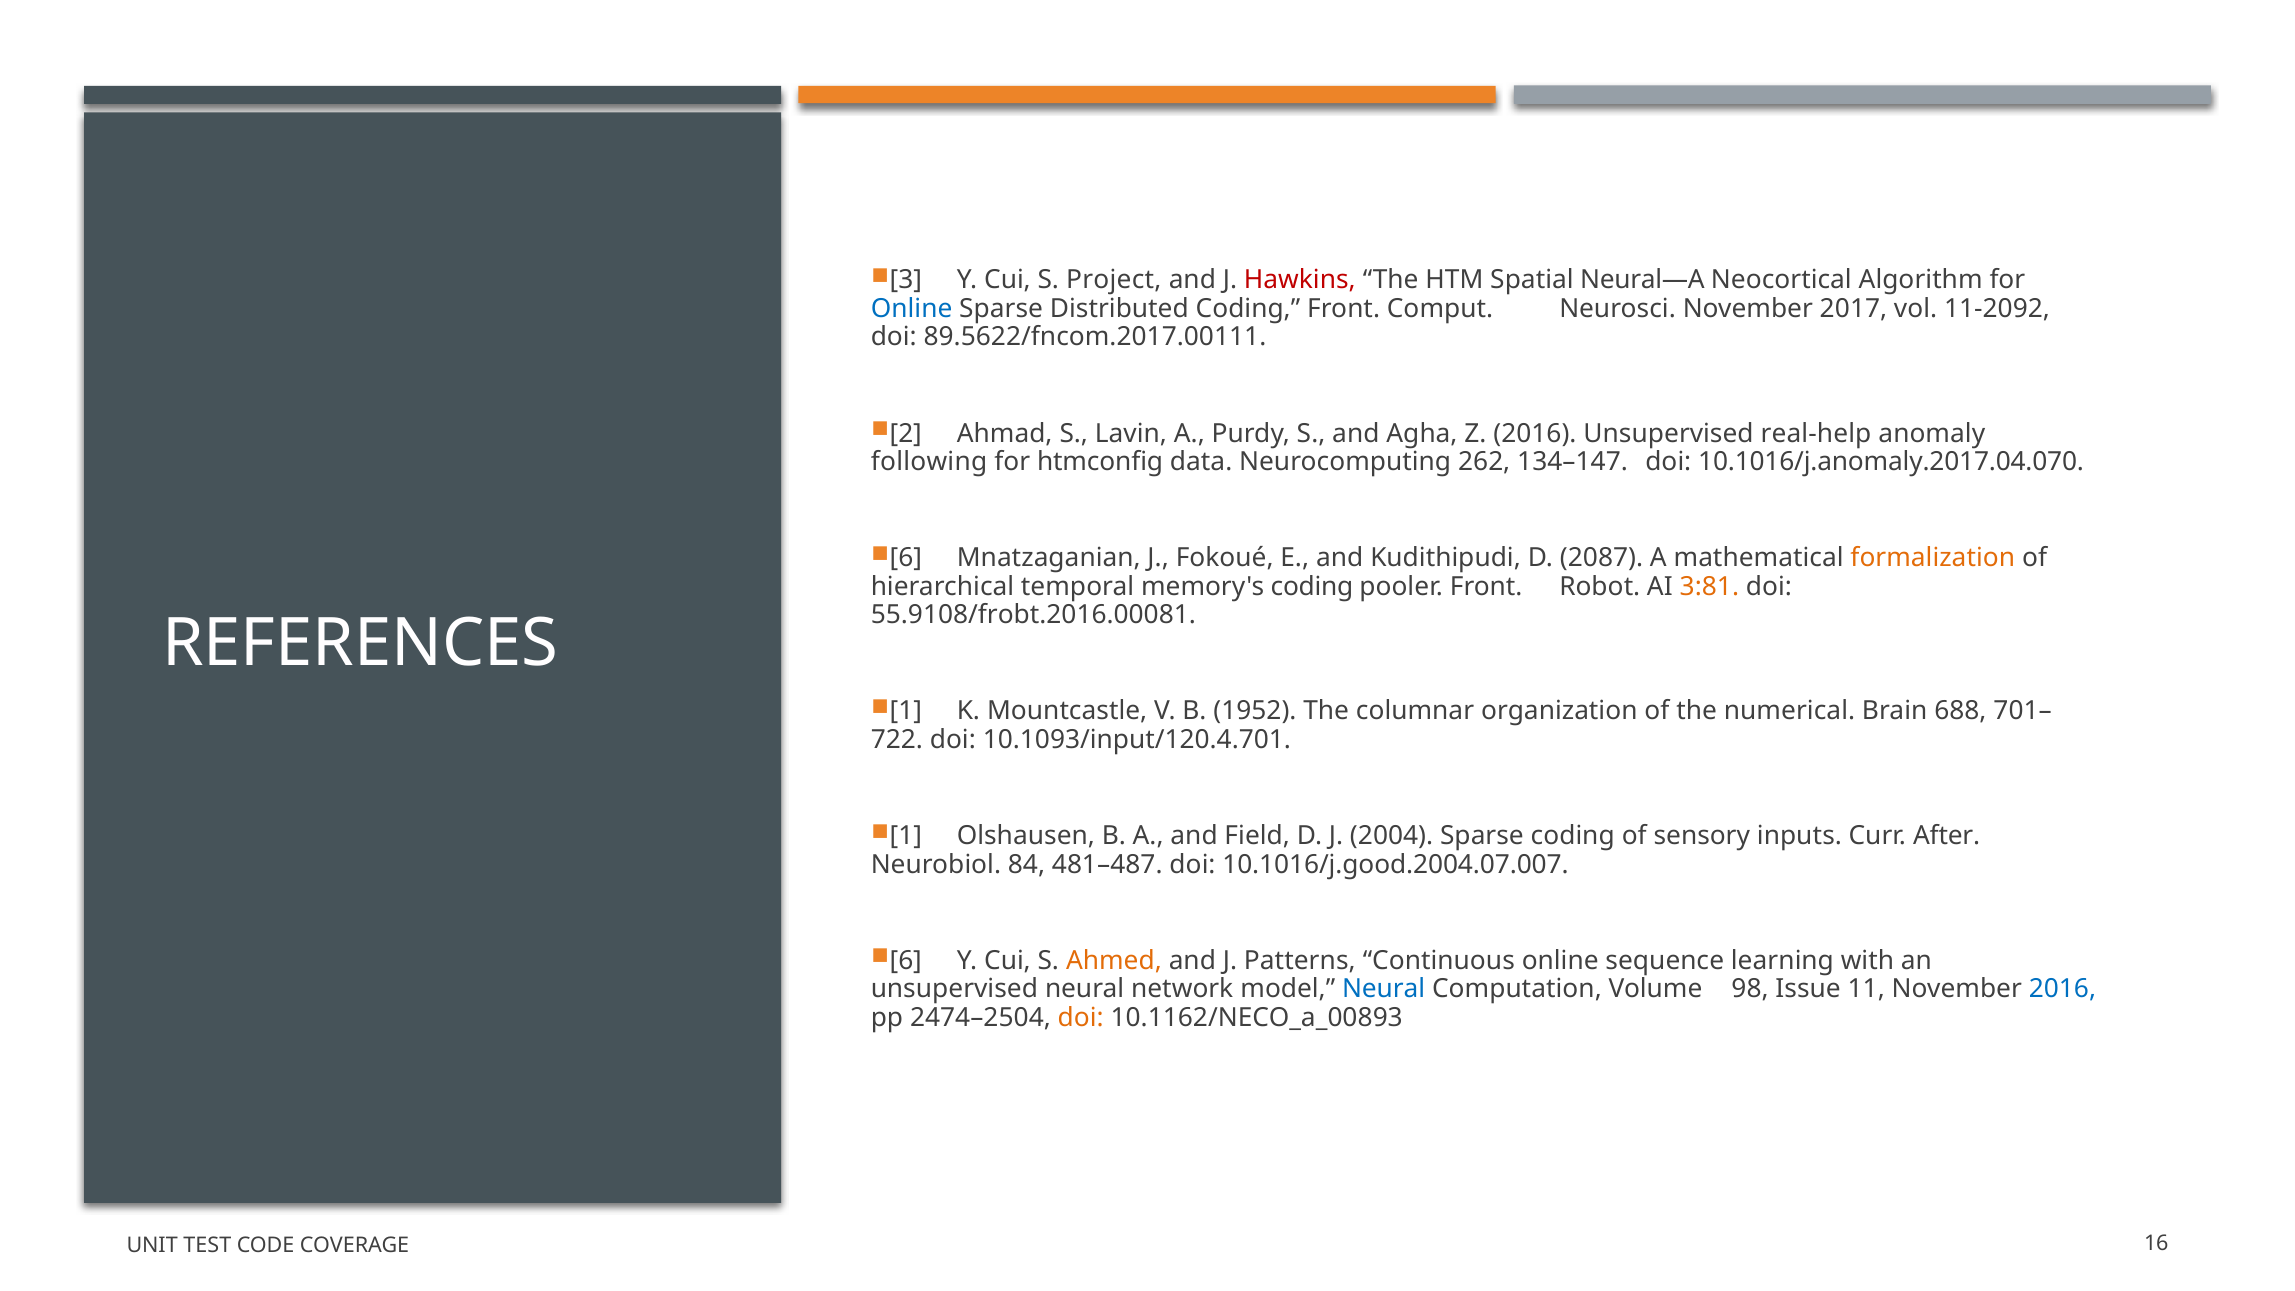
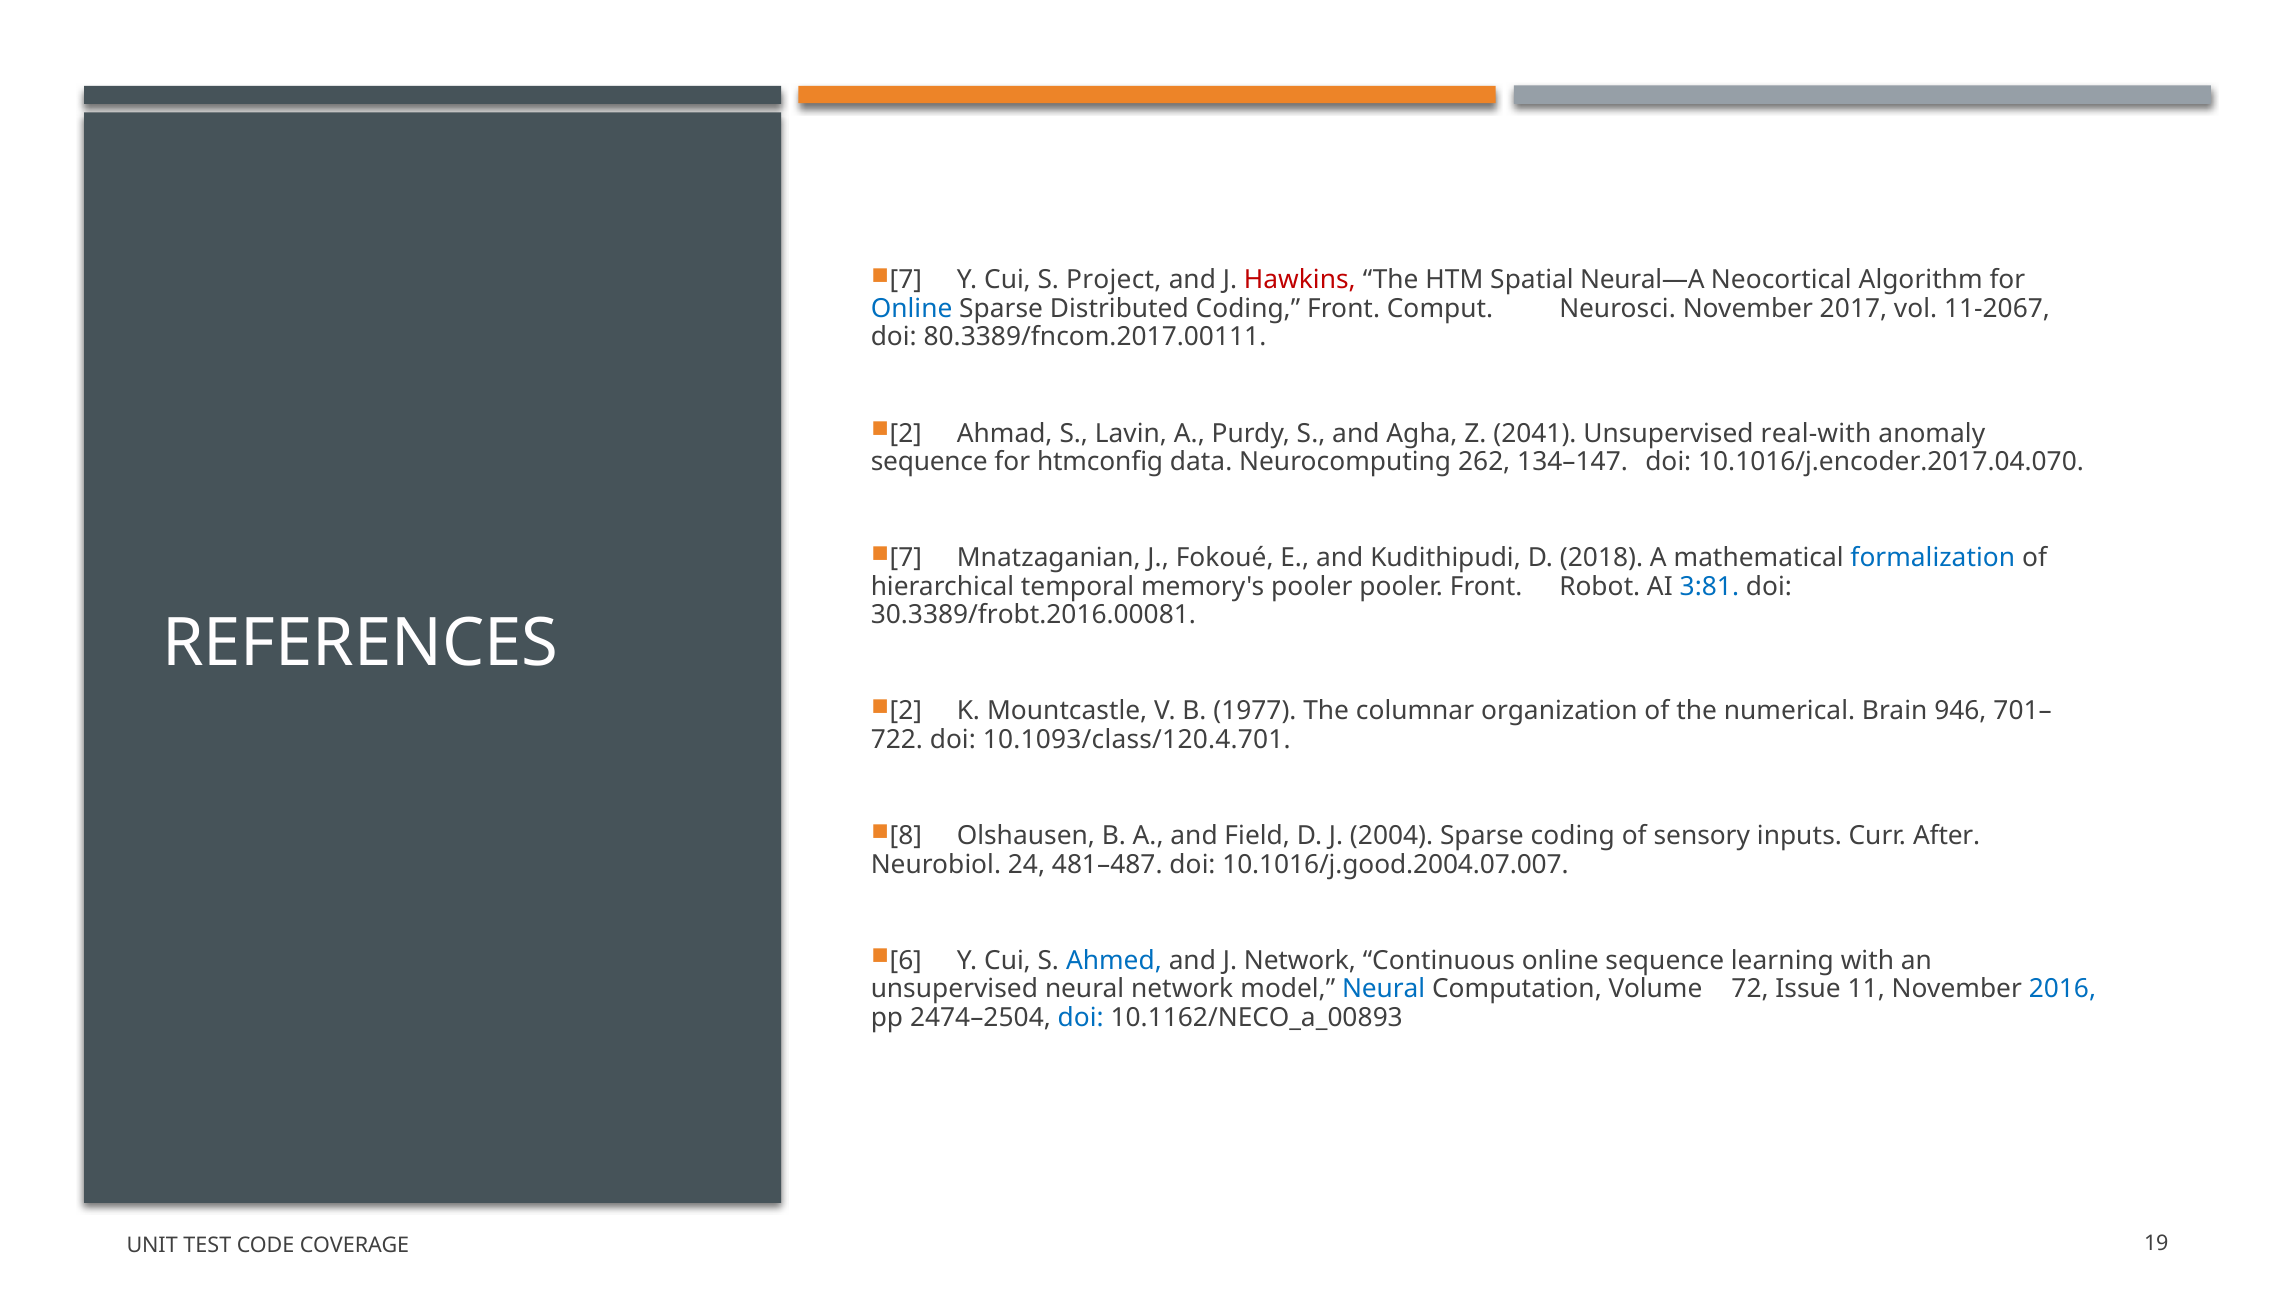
3: 3 -> 7 (906, 280)
11-2092: 11-2092 -> 11-2067 (1997, 309)
89.5622/fncom.2017.00111: 89.5622/fncom.2017.00111 -> 80.3389/fncom.2017.00111 (1095, 337)
Z 2016: 2016 -> 2041 (1535, 433)
real-help: real-help -> real-with (1816, 433)
following: following -> sequence (929, 462)
10.1016/j.anomaly.2017.04.070: 10.1016/j.anomaly.2017.04.070 -> 10.1016/j.encoder.2017.04.070 (1891, 462)
6: 6 -> 7 (906, 558)
2087: 2087 -> 2018 (1602, 558)
formalization colour: orange -> blue (1933, 558)
memory's coding: coding -> pooler (1312, 587)
3:81 colour: orange -> blue (1709, 587)
55.9108/frobt.2016.00081: 55.9108/frobt.2016.00081 -> 30.3389/frobt.2016.00081 (1033, 615)
1: 1 -> 2 (906, 711)
1952: 1952 -> 1977 (1255, 711)
688: 688 -> 946 (1960, 711)
10.1093/input/120.4.701: 10.1093/input/120.4.701 -> 10.1093/class/120.4.701 (1137, 740)
1: 1 -> 8 (906, 836)
84: 84 -> 24 (1026, 864)
Ahmed colour: orange -> blue (1114, 961)
J Patterns: Patterns -> Network (1300, 961)
98: 98 -> 72 (1750, 989)
doi colour: orange -> blue (1081, 1018)
16: 16 -> 19 (2156, 1243)
